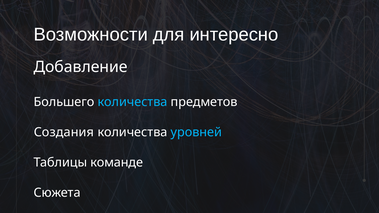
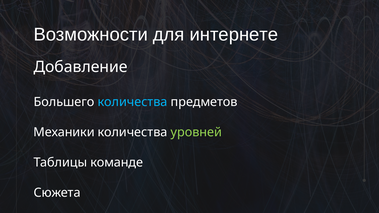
интересно: интересно -> интернете (234, 35)
Создания: Создания -> Механики (64, 132)
уровней colour: light blue -> light green (196, 132)
